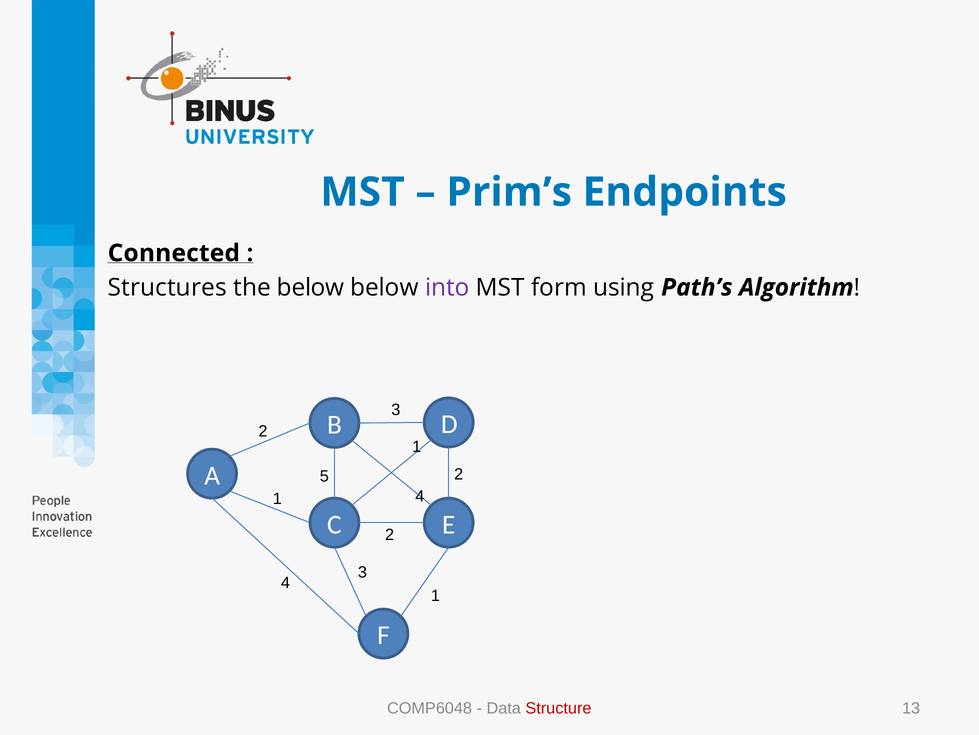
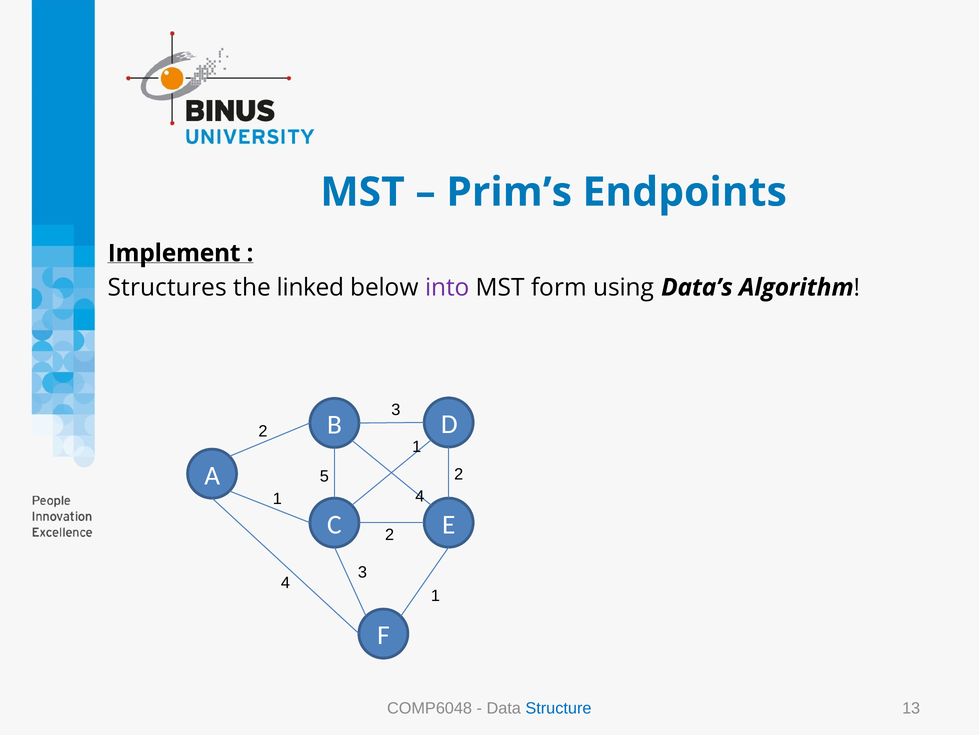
Connected: Connected -> Implement (174, 253)
the below: below -> linked (311, 287)
Path’s: Path’s -> Data’s (697, 287)
Structure colour: red -> blue (558, 708)
